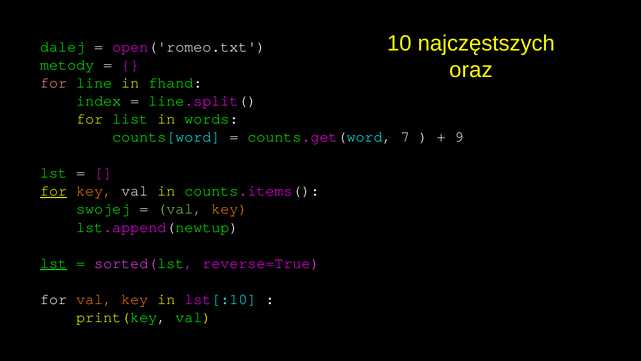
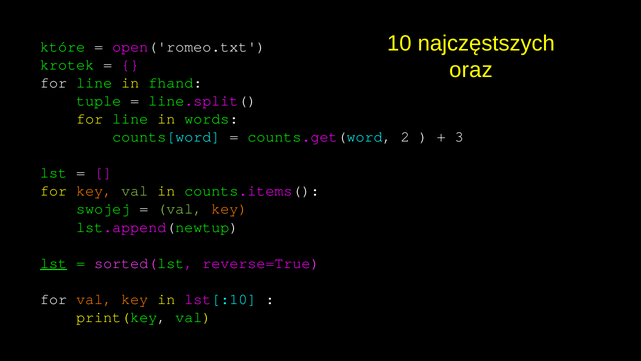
dalej: dalej -> które (63, 47)
metody: metody -> krotek (67, 65)
for colour: pink -> white (54, 83)
index: index -> tuple (99, 101)
list: list -> line (130, 119)
7: 7 -> 2 (405, 137)
9: 9 -> 3 (459, 137)
for underline: present -> none (54, 191)
val colour: white -> light green (135, 191)
